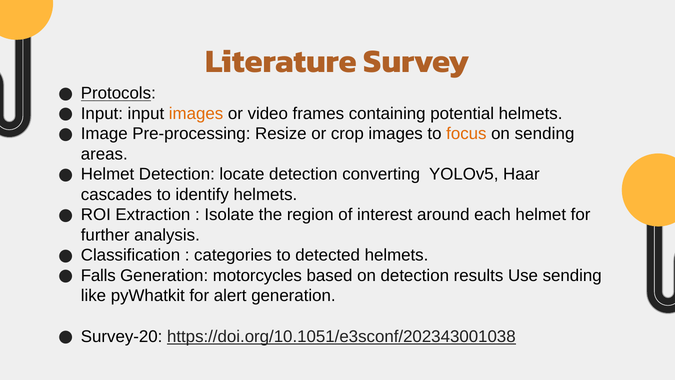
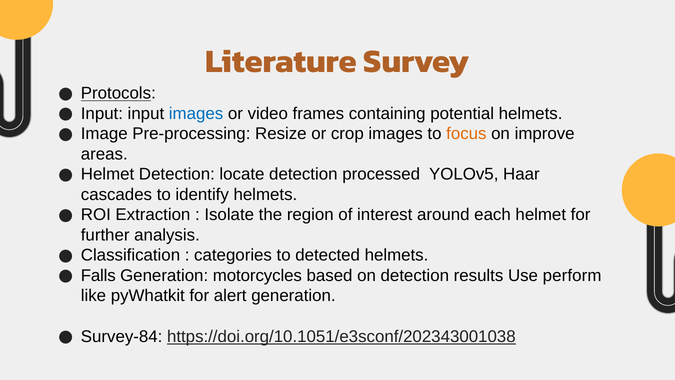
images colour: orange -> blue (196, 113)
on sending: sending -> improve (545, 134)
converting: converting -> processed (381, 174)
Use sending: sending -> perform (572, 275)
Survey-20: Survey-20 -> Survey-84 (122, 336)
